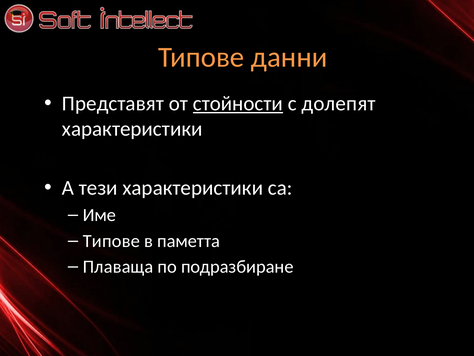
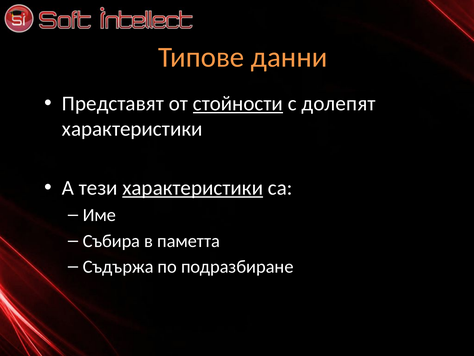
характеристики underline: none -> present (193, 188)
Типове: Типове -> Събира (111, 241)
Плаваща: Плаваща -> Съдържа (118, 267)
